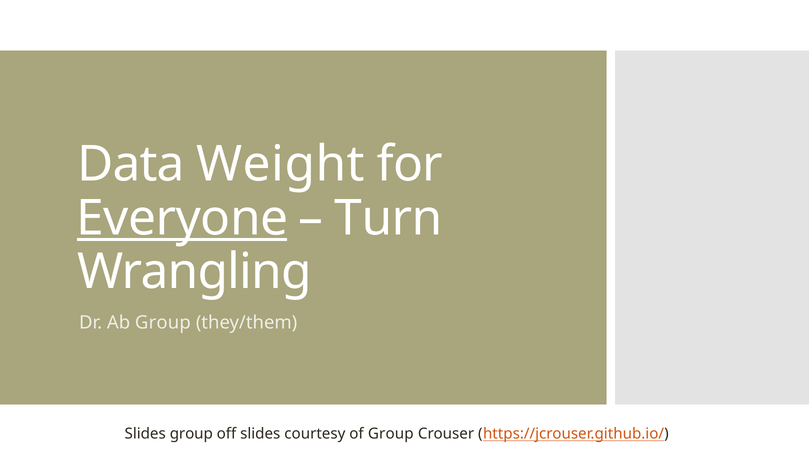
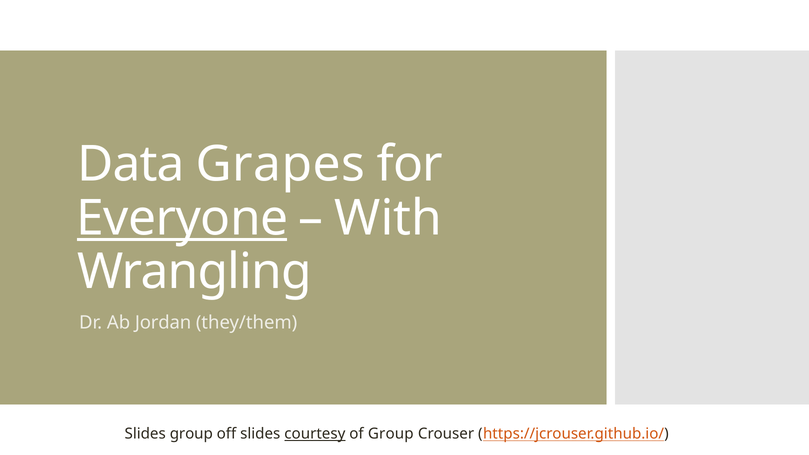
Weight: Weight -> Grapes (280, 165)
Turn: Turn -> With (388, 218)
Ab Group: Group -> Jordan (163, 323)
courtesy underline: none -> present (315, 434)
